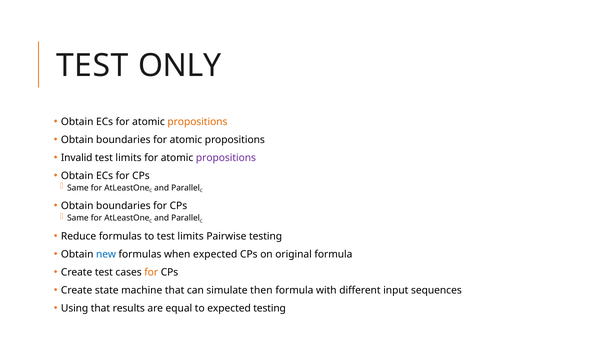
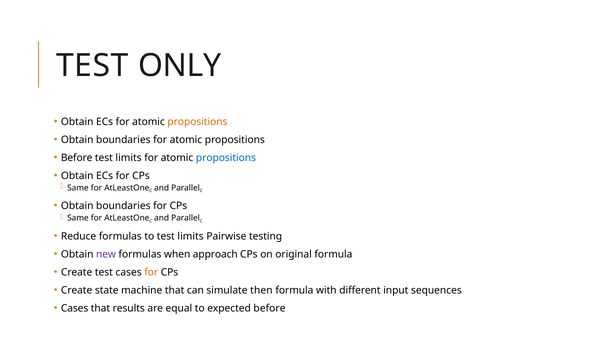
Invalid: Invalid -> Before (77, 158)
propositions colour: purple -> blue (226, 158)
new colour: blue -> purple (106, 254)
when expected: expected -> approach (215, 254)
Using: Using -> Cases (75, 308)
expected testing: testing -> before (269, 308)
